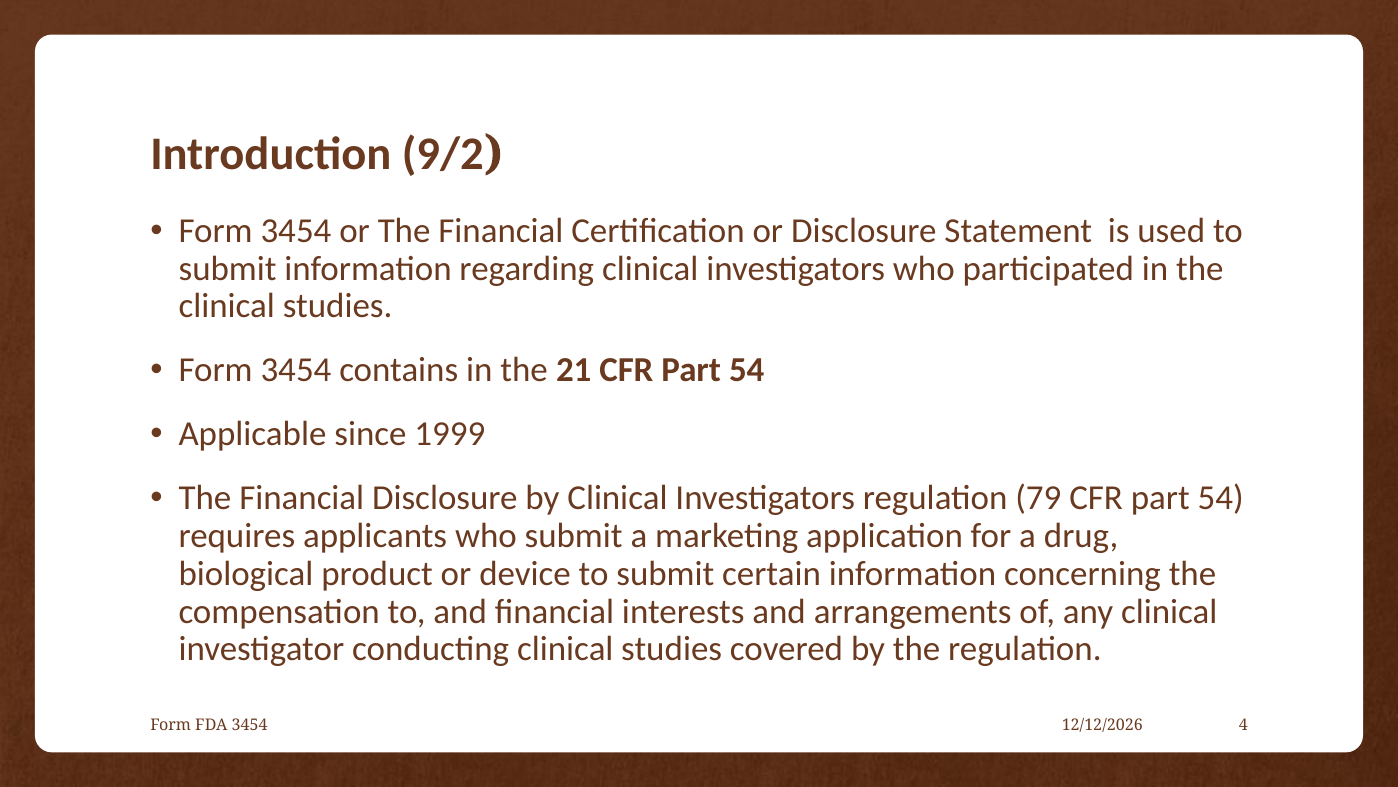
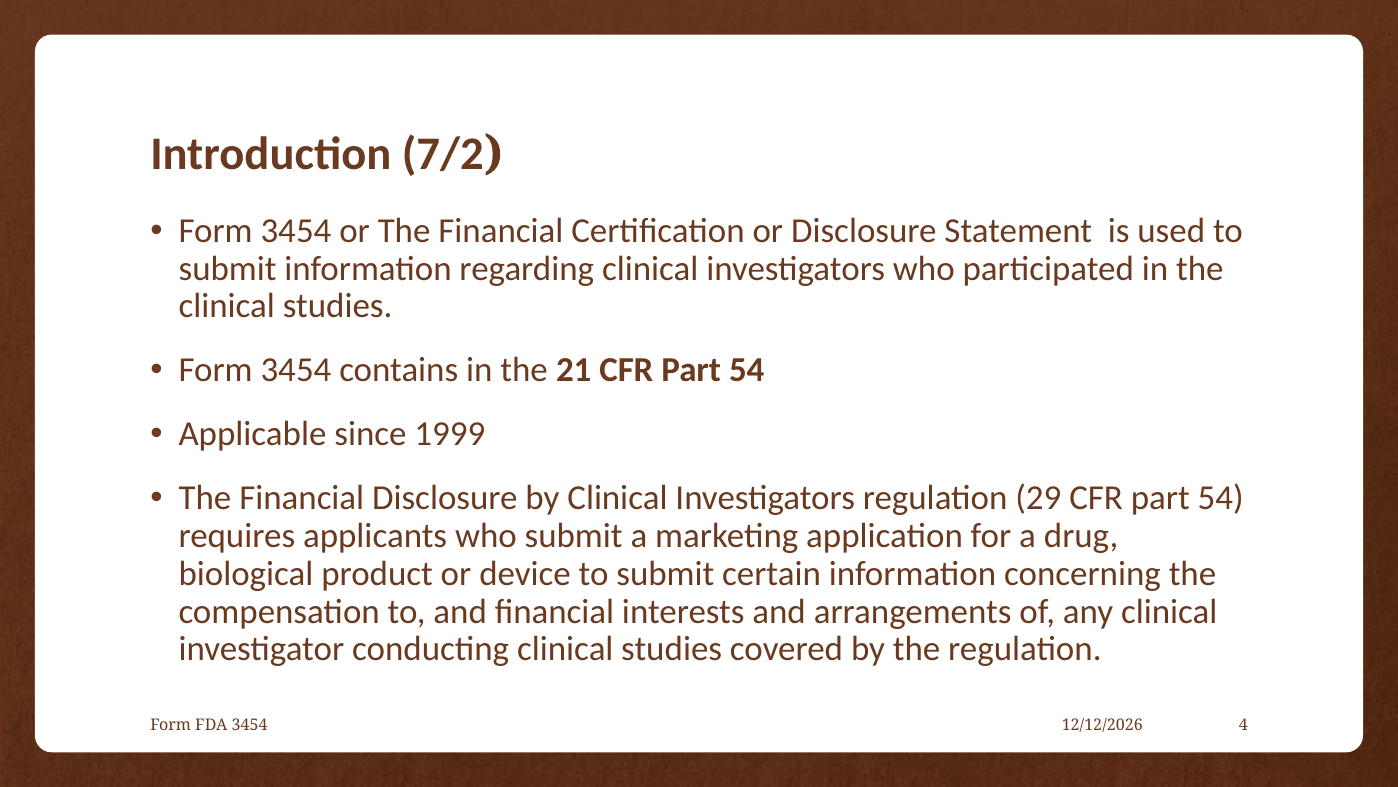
9/2: 9/2 -> 7/2 (443, 154)
79: 79 -> 29 (1038, 498)
